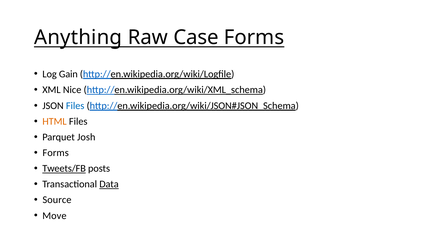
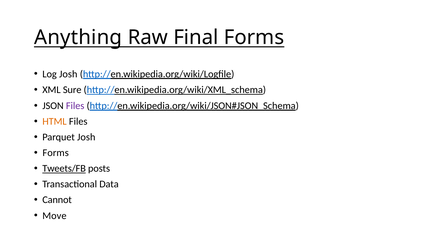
Case: Case -> Final (196, 37)
Log Gain: Gain -> Josh (68, 74)
Nice: Nice -> Sure (72, 90)
Files colour: blue -> purple (75, 106)
Data underline: present -> none (109, 184)
Source: Source -> Cannot (57, 200)
